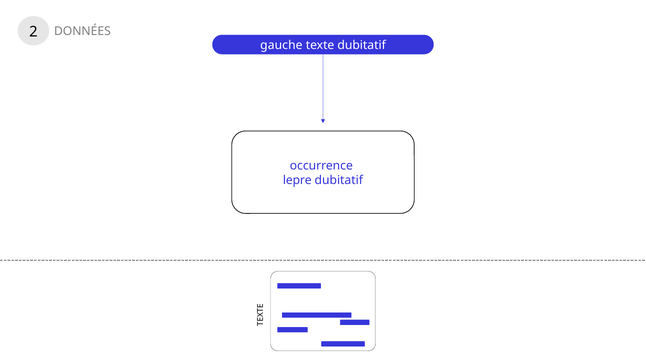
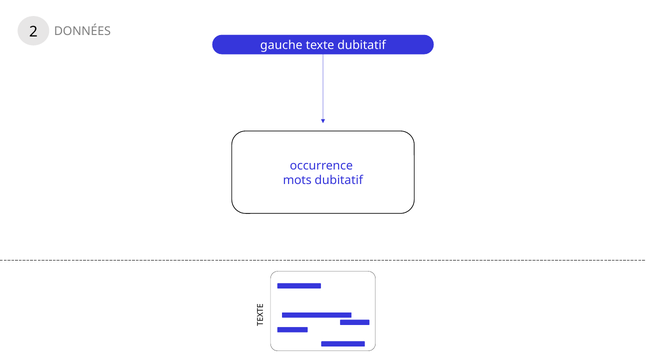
lepre: lepre -> mots (297, 180)
